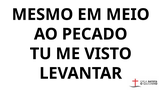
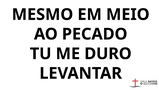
VISTO: VISTO -> DURO (108, 53)
